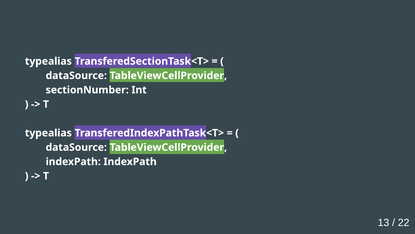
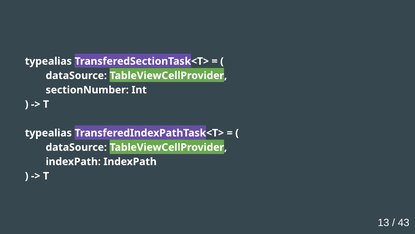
22: 22 -> 43 (404, 222)
